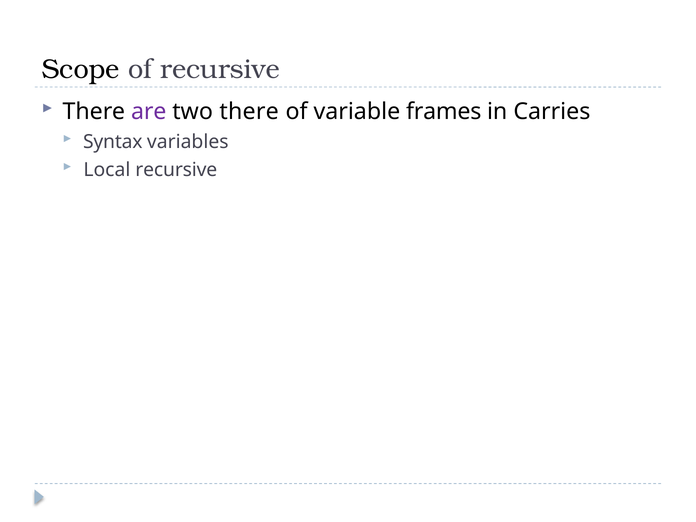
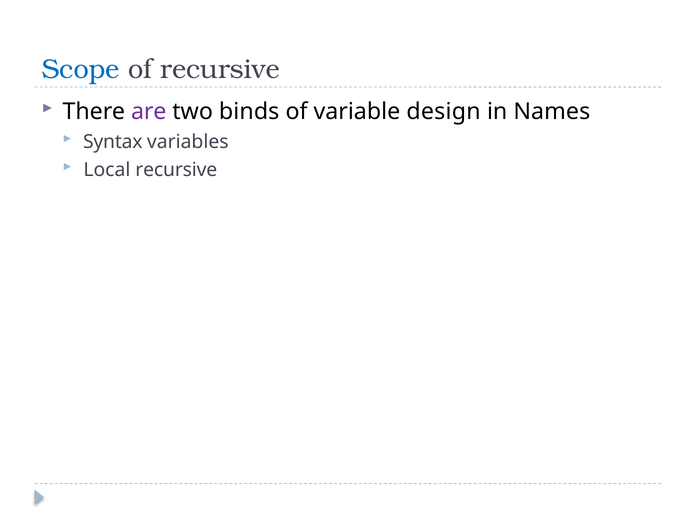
Scope colour: black -> blue (81, 69)
two there: there -> binds (249, 112)
frames: frames -> design (444, 112)
Carries: Carries -> Names (552, 112)
